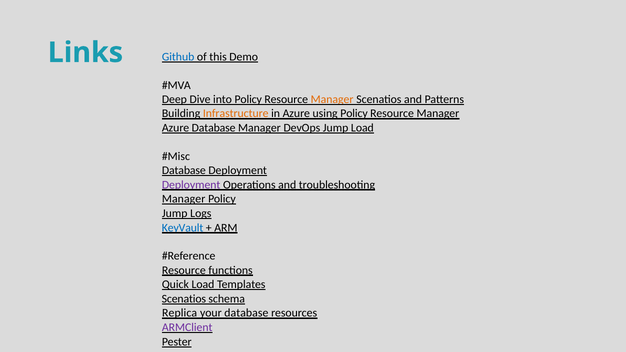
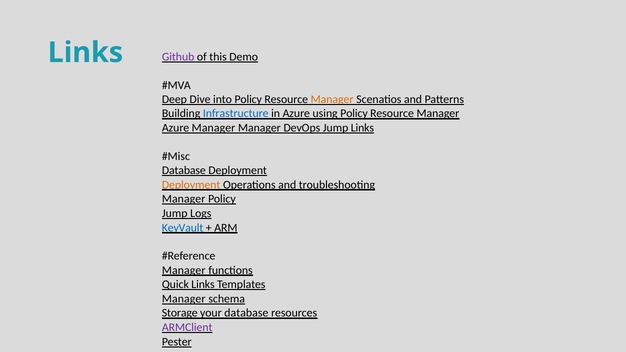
Github colour: blue -> purple (178, 57)
Infrastructure colour: orange -> blue (236, 114)
Azure Database: Database -> Manager (214, 128)
Jump Load: Load -> Links (362, 128)
Deployment colour: purple -> orange (191, 185)
Resource: Resource -> Manager (184, 270)
Quick Load: Load -> Links (203, 285)
Scenatios: Scenatios -> Manager (184, 299)
Replica: Replica -> Storage (180, 313)
